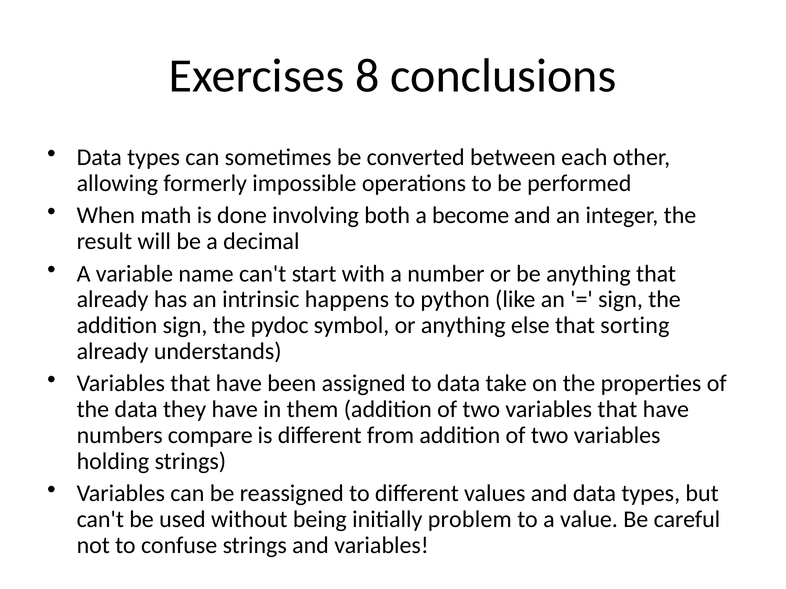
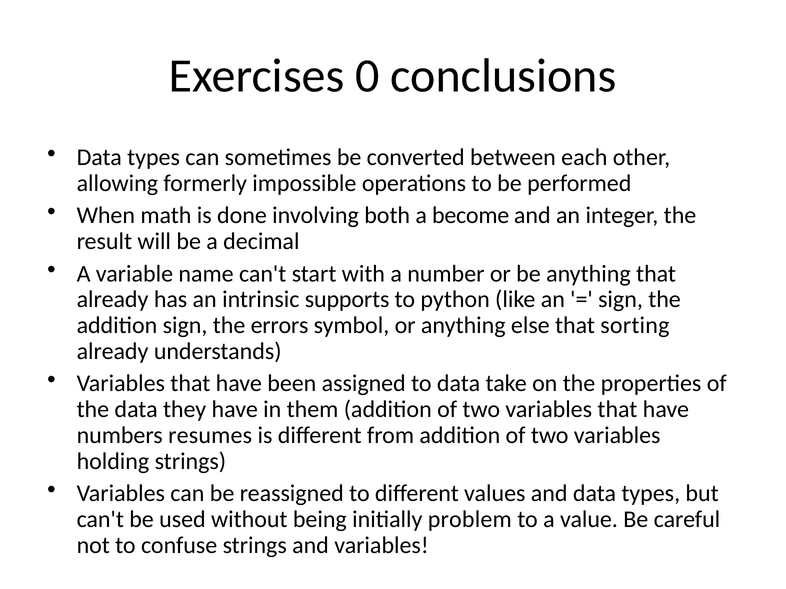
8: 8 -> 0 (367, 76)
happens: happens -> supports (347, 300)
pydoc: pydoc -> errors (280, 326)
compare: compare -> resumes (210, 436)
